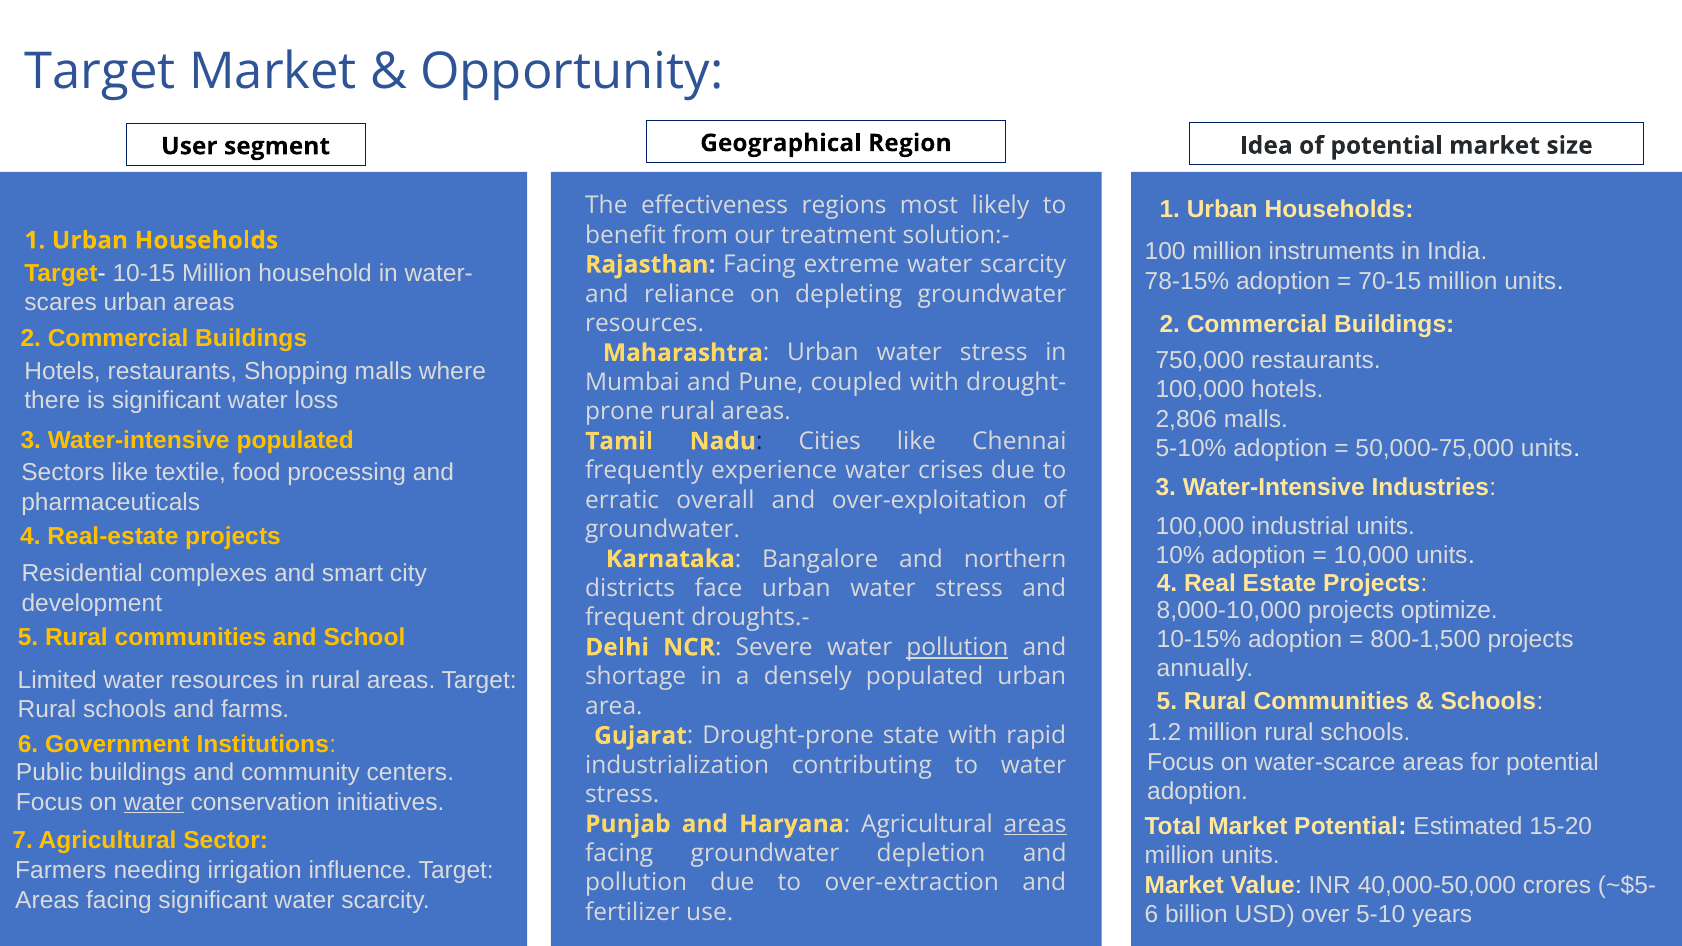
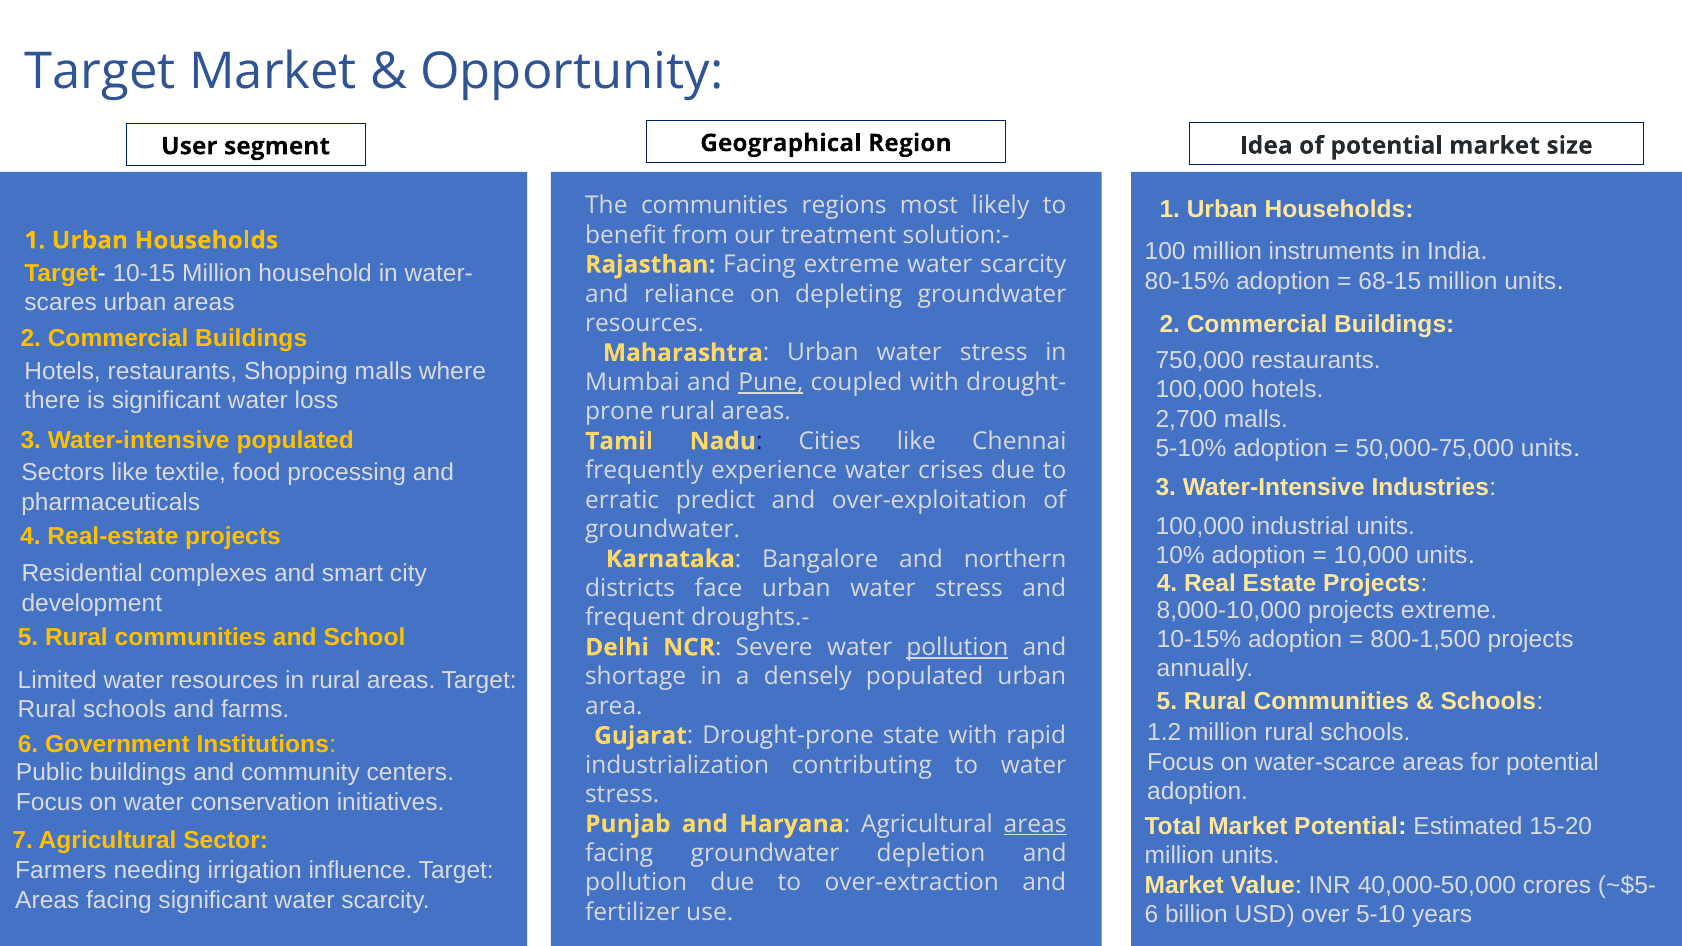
The effectiveness: effectiveness -> communities (715, 206)
78-15%: 78-15% -> 80-15% (1187, 281)
70-15: 70-15 -> 68-15 (1390, 281)
Pune underline: none -> present (771, 382)
2,806: 2,806 -> 2,700 (1186, 419)
overall: overall -> predict (716, 500)
projects optimize: optimize -> extreme (1449, 610)
water underline: present -> none (154, 802)
